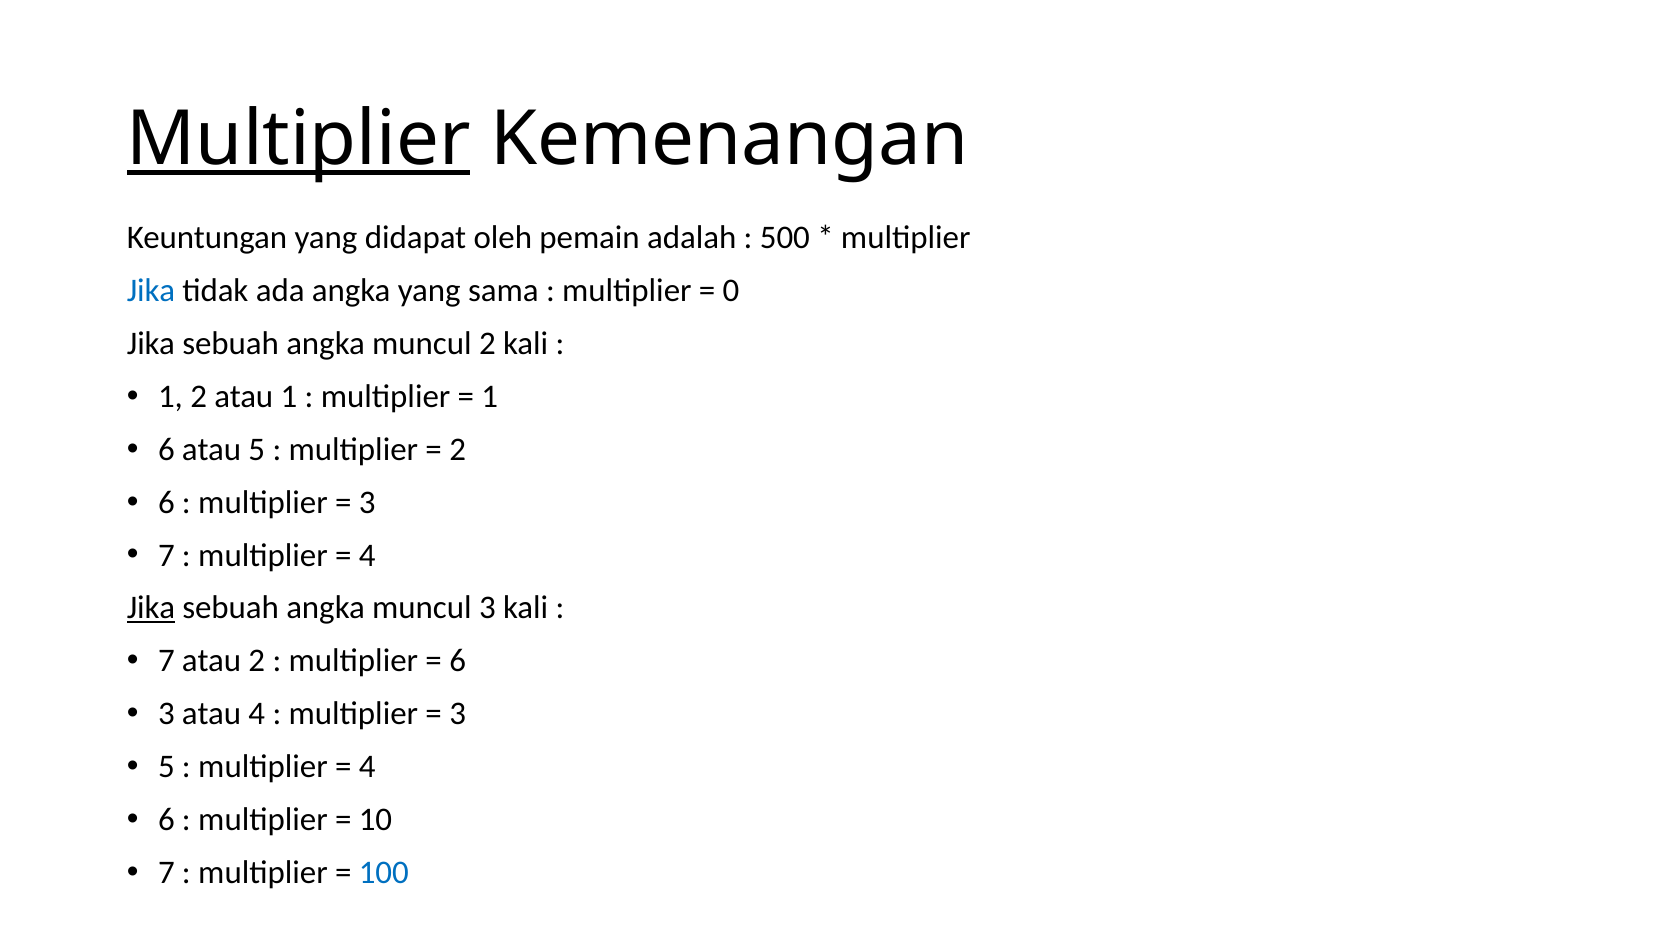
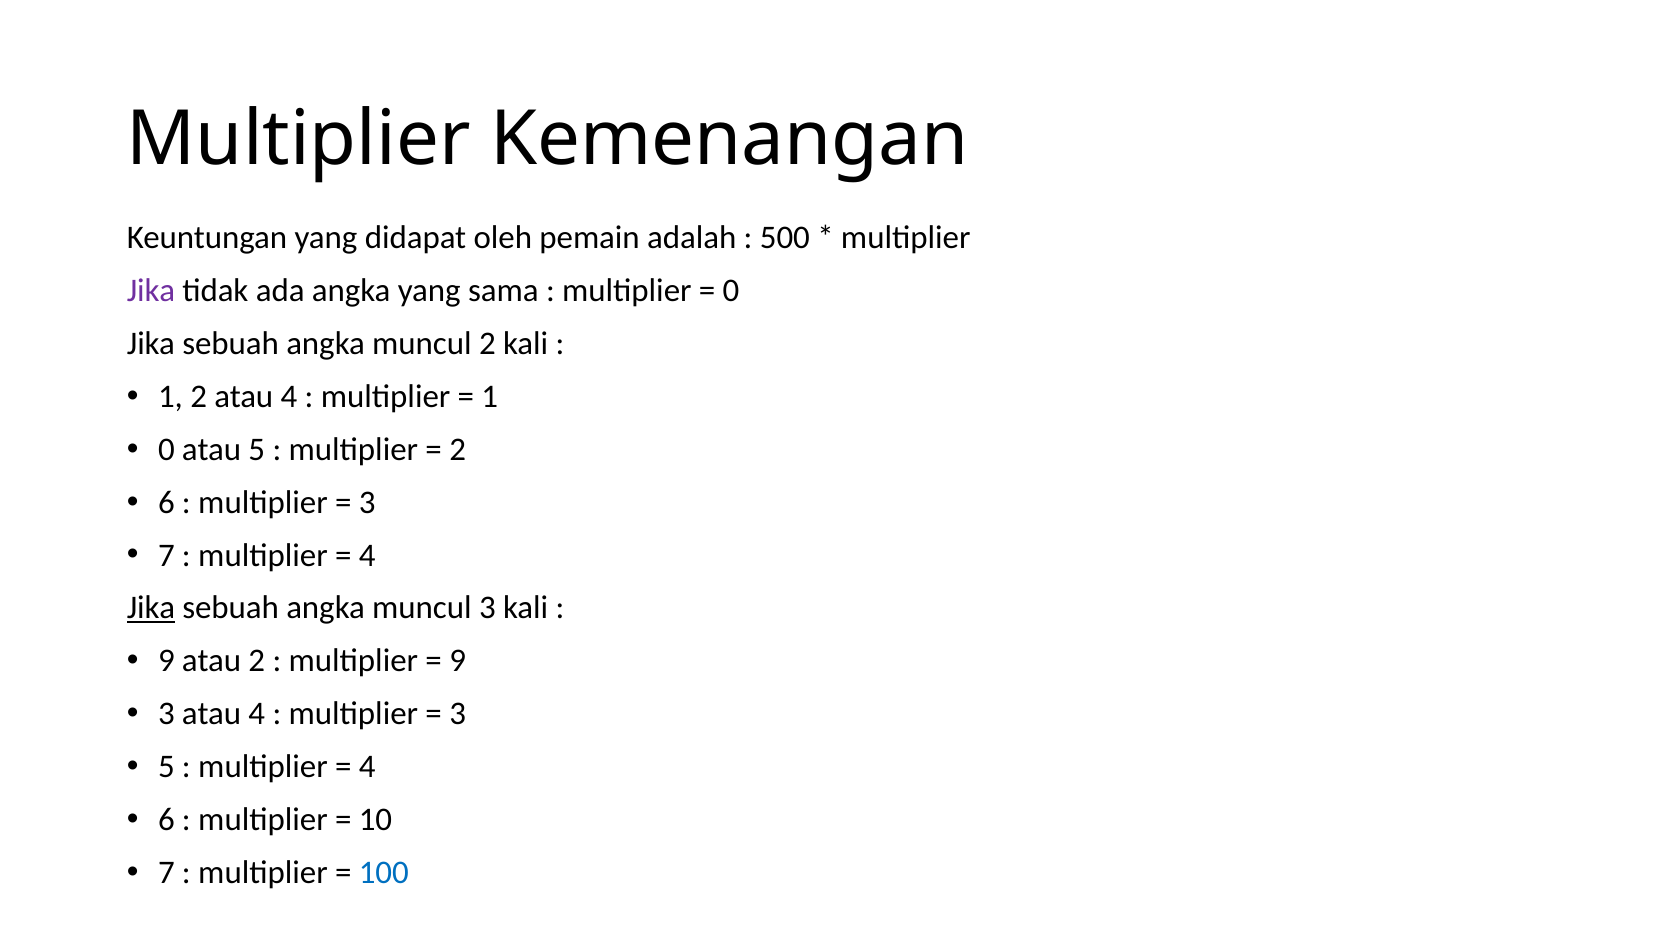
Multiplier underline: present -> none (299, 140)
Jika colour: blue -> purple (151, 291)
2 atau 1: 1 -> 4 (289, 396)
6: 6 -> 0 (166, 449)
7: 7 -> 9 (166, 661)
6: 6 -> 9 (458, 661)
